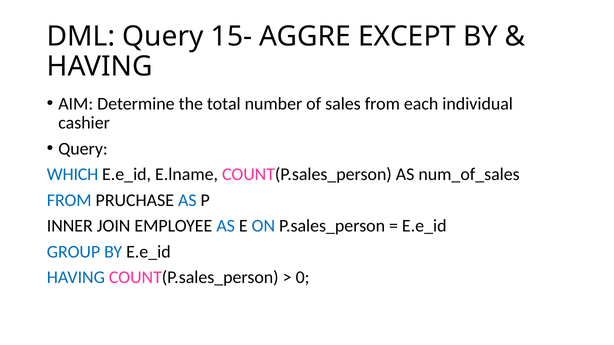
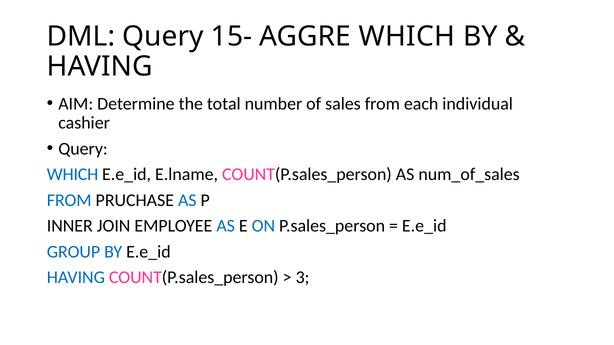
AGGRE EXCEPT: EXCEPT -> WHICH (407, 36)
0: 0 -> 3 (303, 278)
